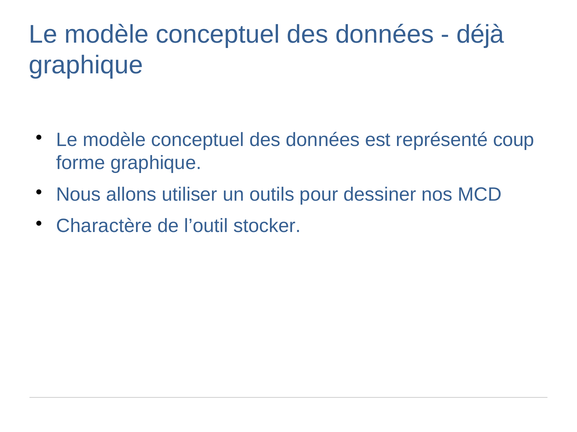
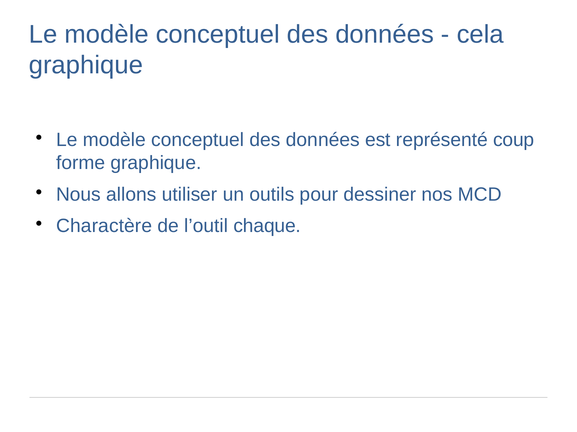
déjà: déjà -> cela (480, 34)
stocker: stocker -> chaque (267, 226)
